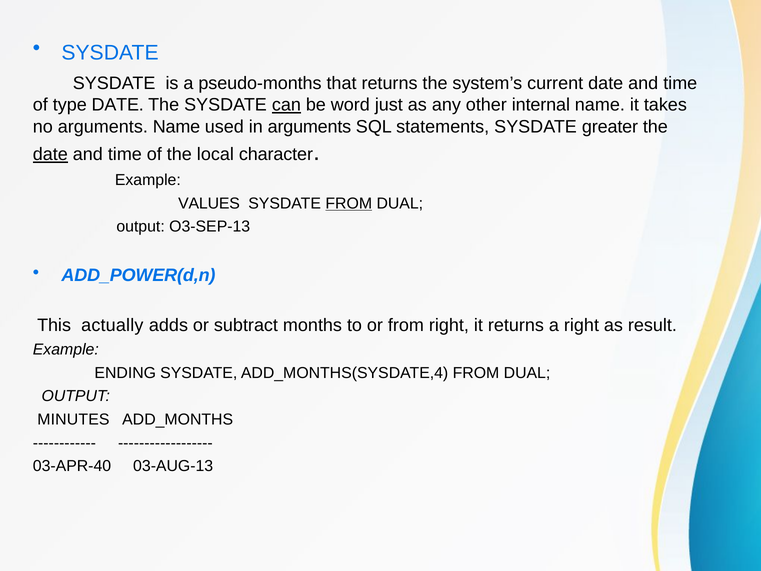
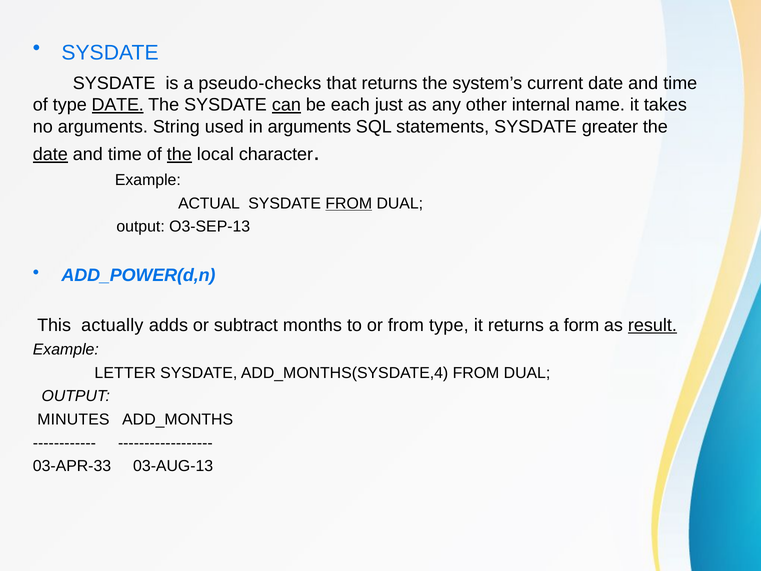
pseudo-months: pseudo-months -> pseudo-checks (260, 83)
DATE underline: none -> present (118, 105)
word: word -> each (350, 105)
arguments Name: Name -> String (176, 127)
the underline: none -> present (179, 154)
VALUES: VALUES -> ACTUAL (209, 203)
from right: right -> type (449, 325)
a right: right -> form (582, 325)
result underline: none -> present (652, 325)
ENDING: ENDING -> LETTER (125, 373)
03-APR-40: 03-APR-40 -> 03-APR-33 (72, 466)
